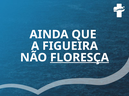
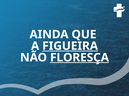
FIGUEIRA underline: none -> present (70, 46)
